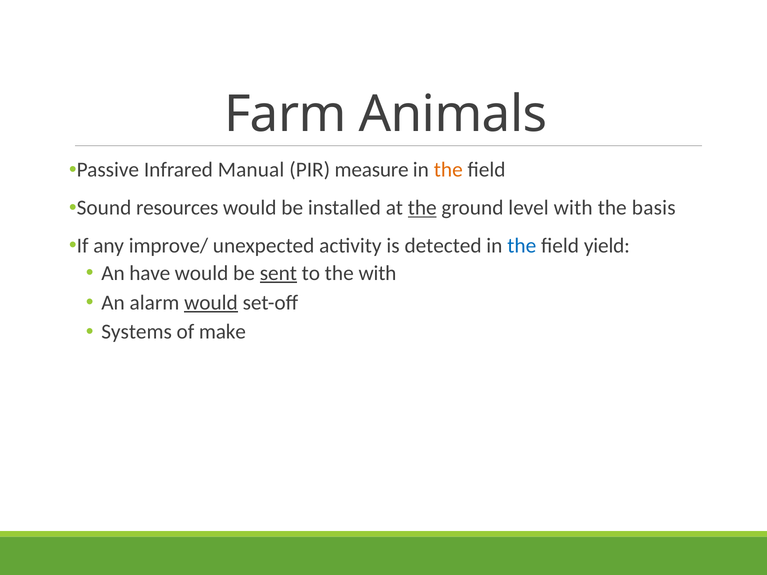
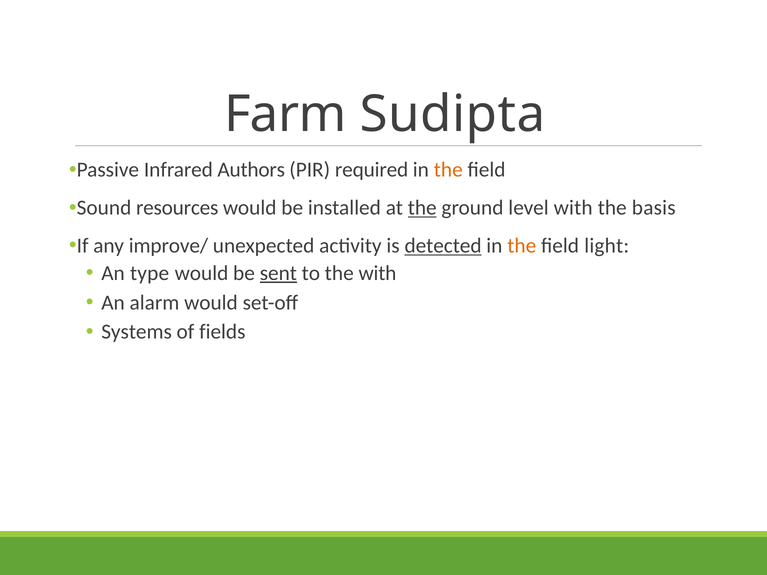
Animals: Animals -> Sudipta (453, 115)
Manual: Manual -> Authors (251, 170)
measure: measure -> required (372, 170)
detected underline: none -> present (443, 246)
the colour: blue -> orange (522, 246)
yield: yield -> light (607, 246)
have: have -> type (150, 273)
would underline: present -> none (211, 303)
make: make -> fields (222, 332)
